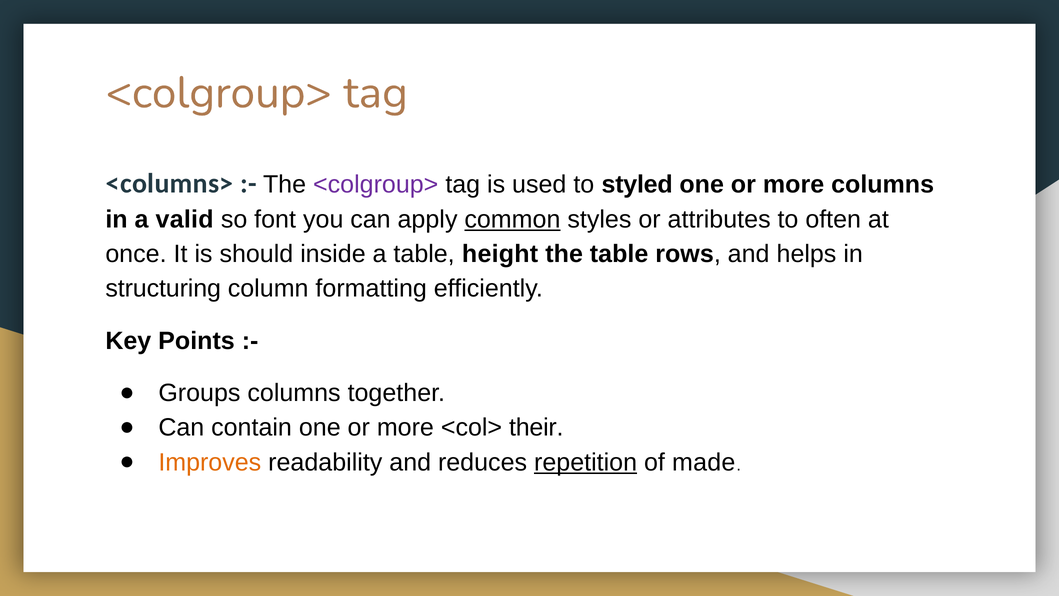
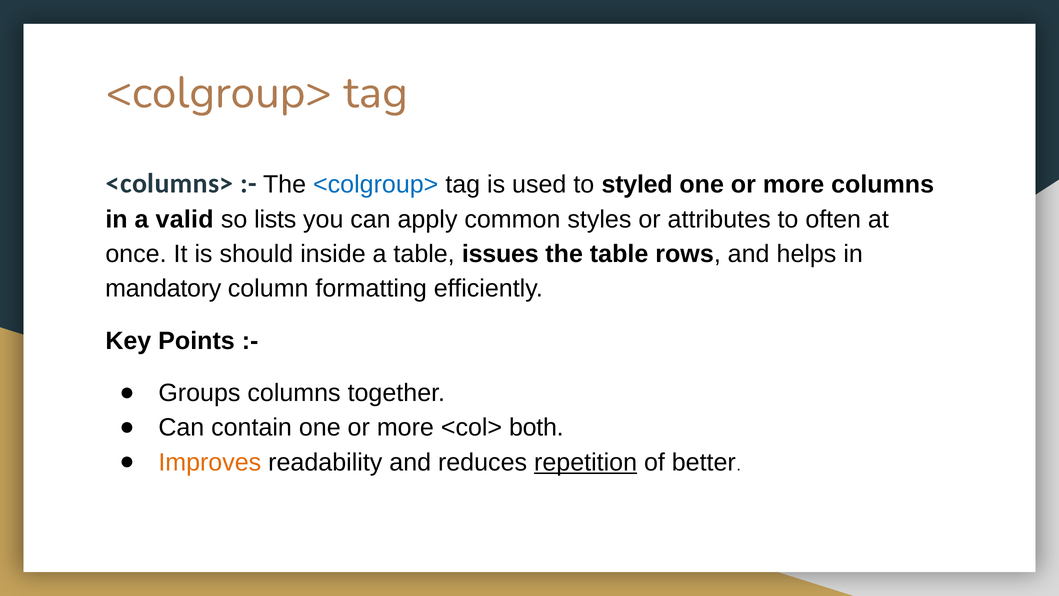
<colgroup> colour: purple -> blue (376, 184)
font: font -> lists (275, 219)
common underline: present -> none (512, 219)
height: height -> issues (500, 254)
structuring: structuring -> mandatory (163, 289)
their: their -> both (536, 427)
made: made -> better (704, 462)
